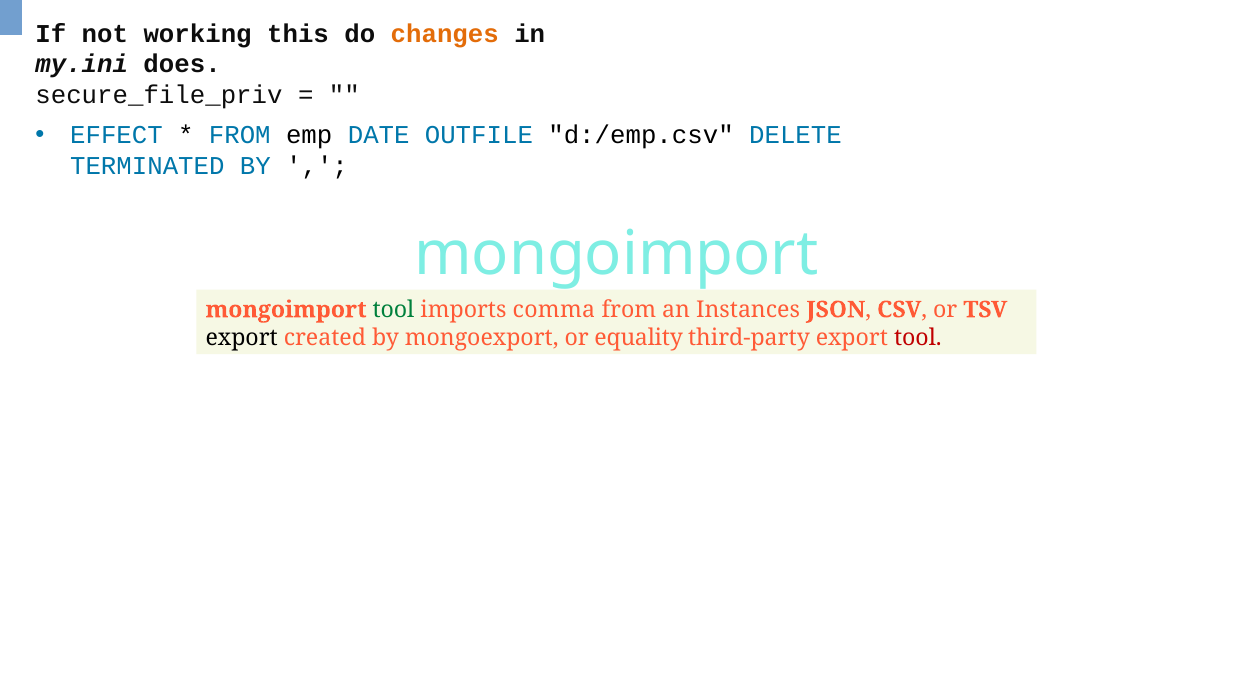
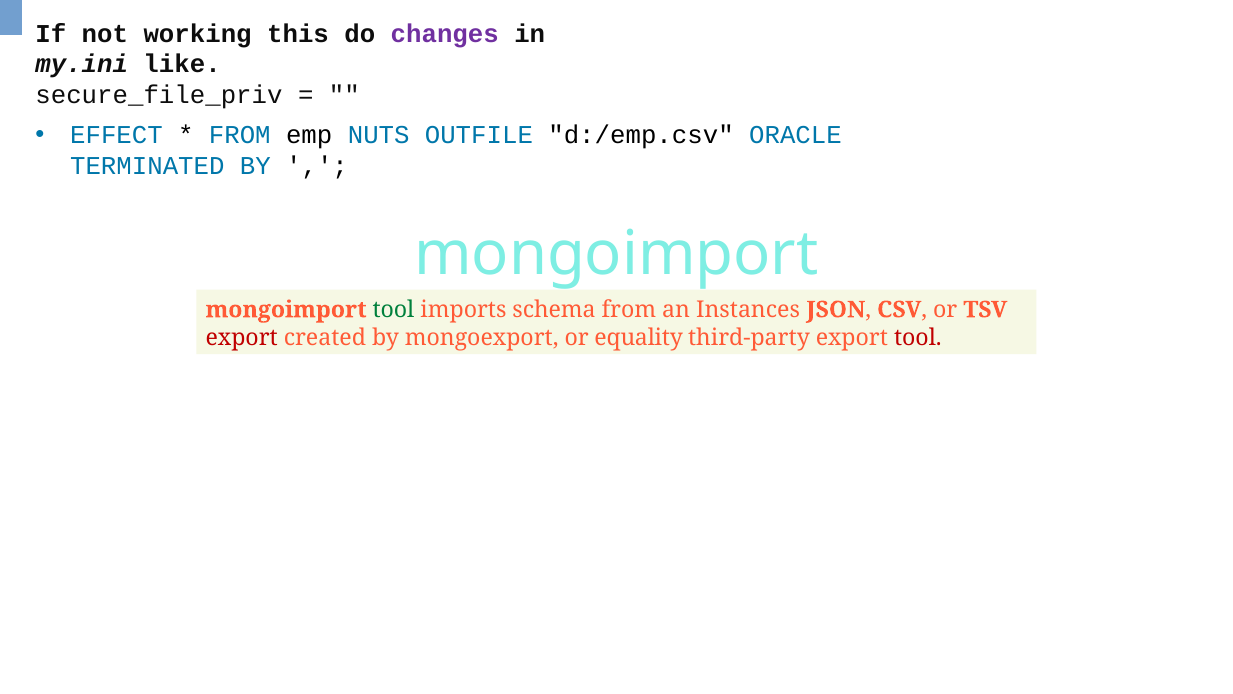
changes colour: orange -> purple (445, 34)
does: does -> like (182, 64)
DATE: DATE -> NUTS (379, 135)
DELETE: DELETE -> ORACLE (795, 135)
comma: comma -> schema (554, 309)
export colour: black -> red (242, 337)
